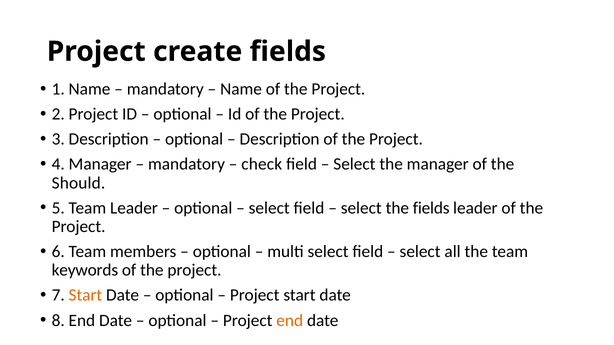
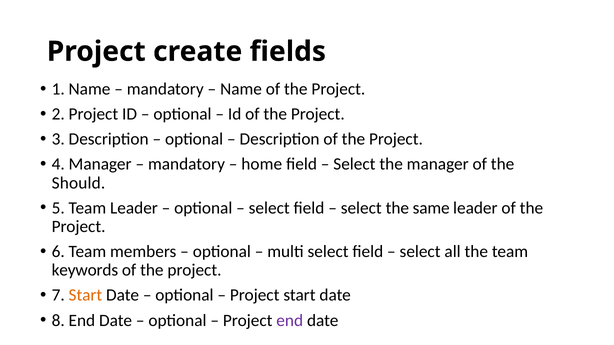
check: check -> home (262, 164)
the fields: fields -> same (431, 208)
end colour: orange -> purple (290, 321)
